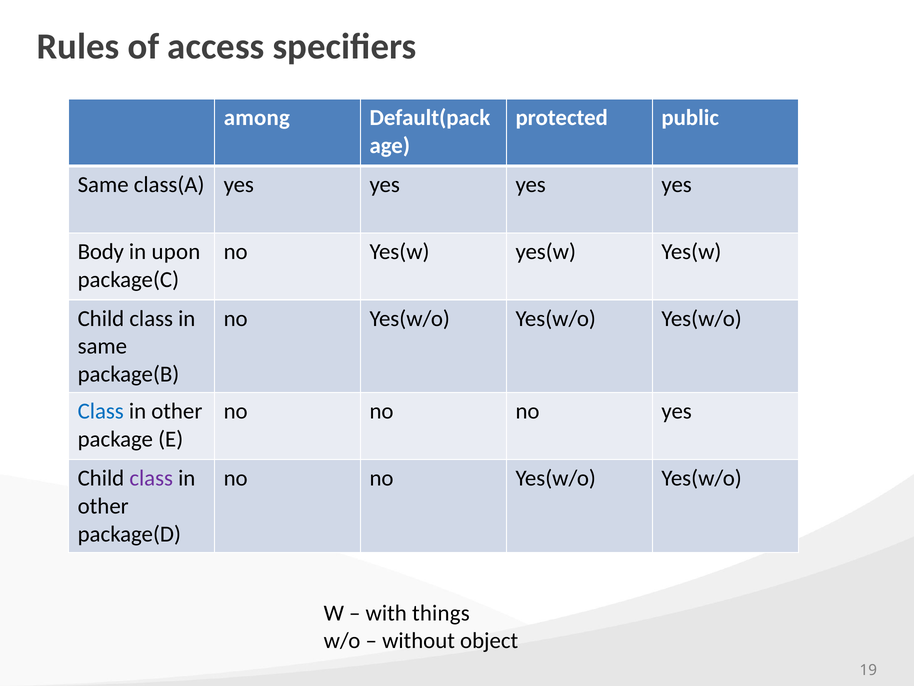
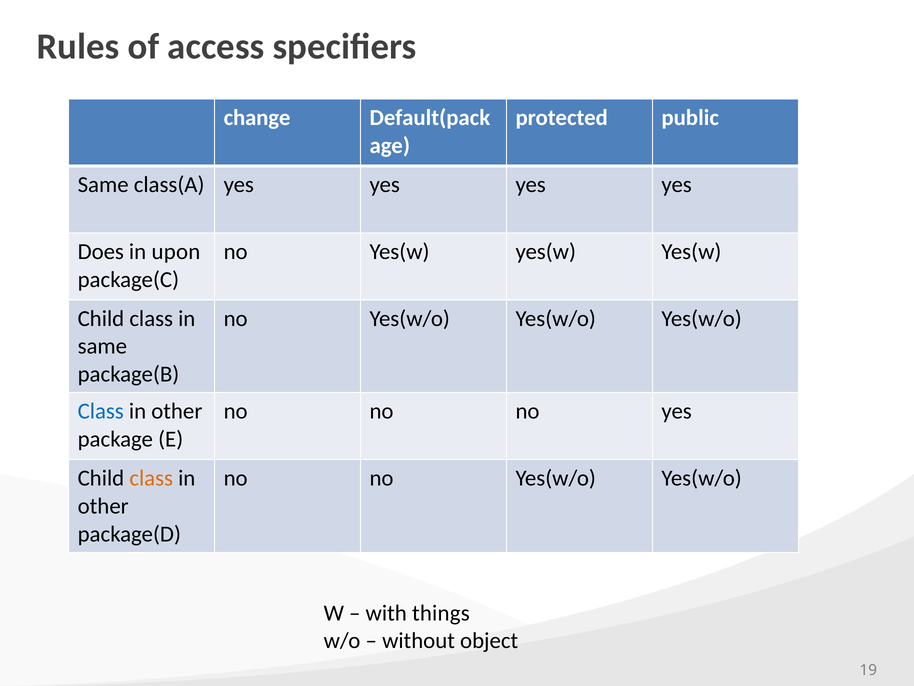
among: among -> change (257, 118)
Body: Body -> Does (101, 251)
class colour: purple -> orange (151, 478)
